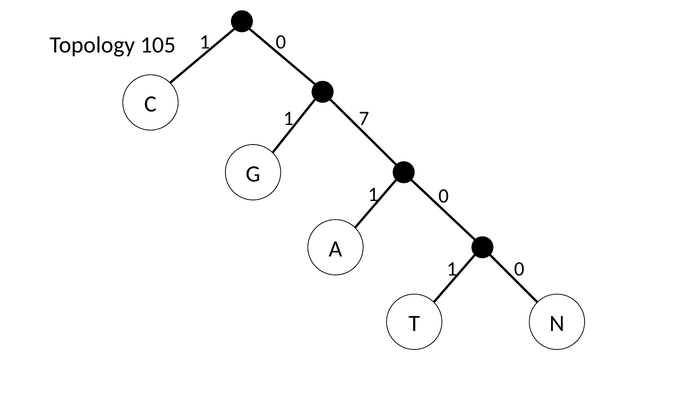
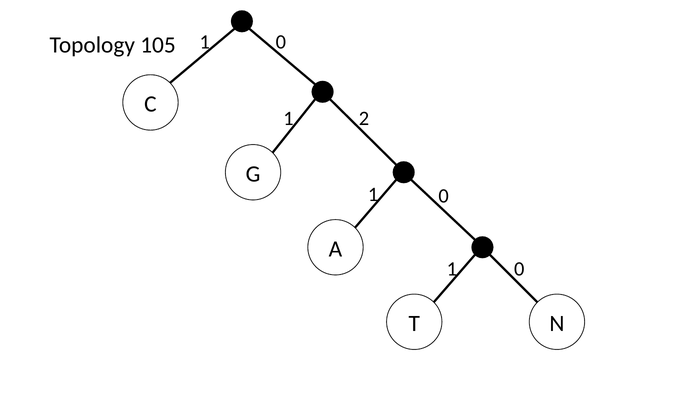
7: 7 -> 2 (364, 119)
